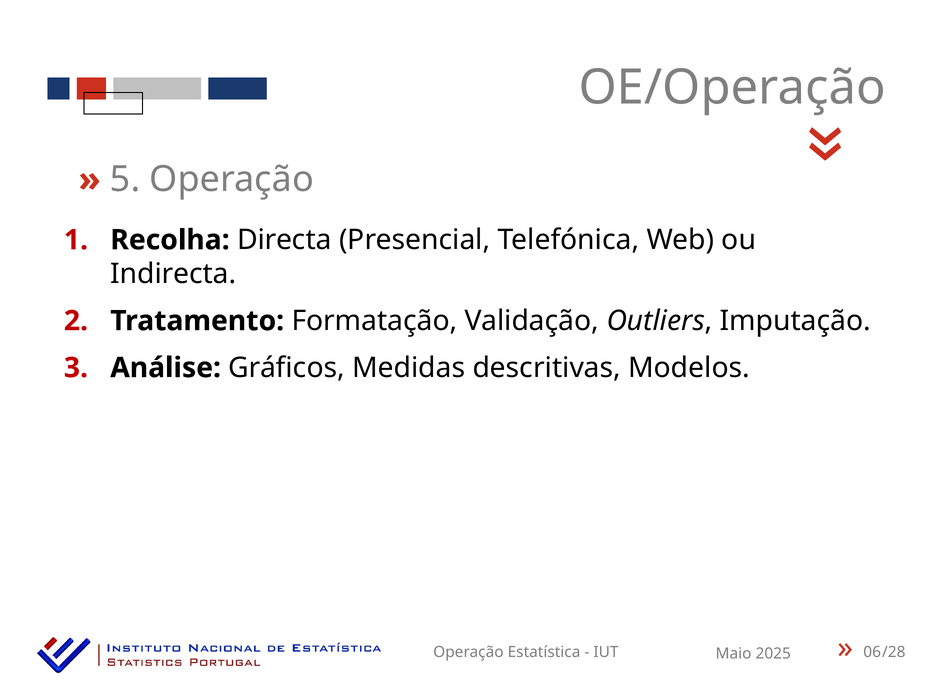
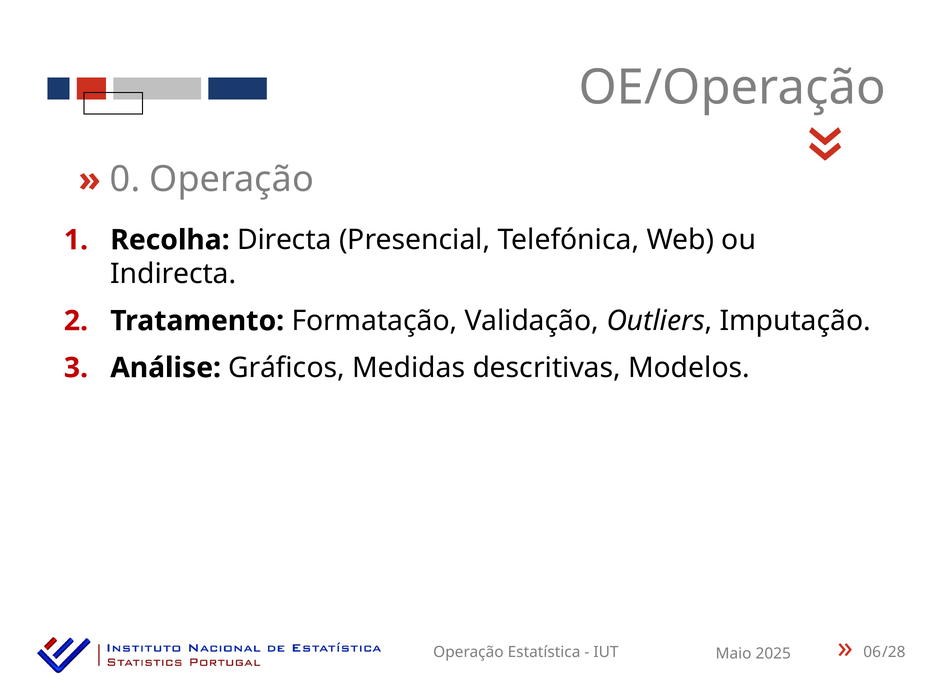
5: 5 -> 0 (125, 179)
